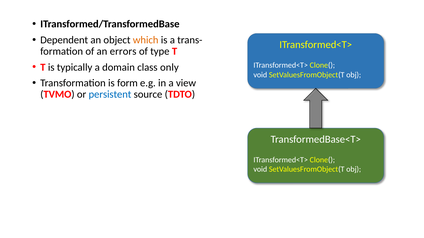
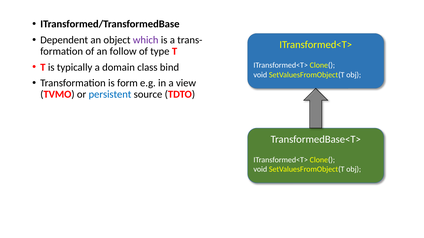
which colour: orange -> purple (146, 40)
errors: errors -> follow (123, 51)
only: only -> bind (169, 67)
